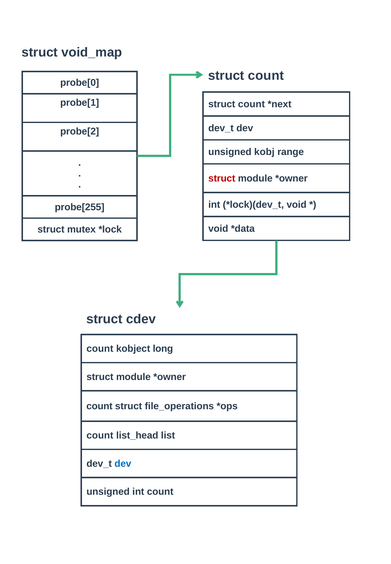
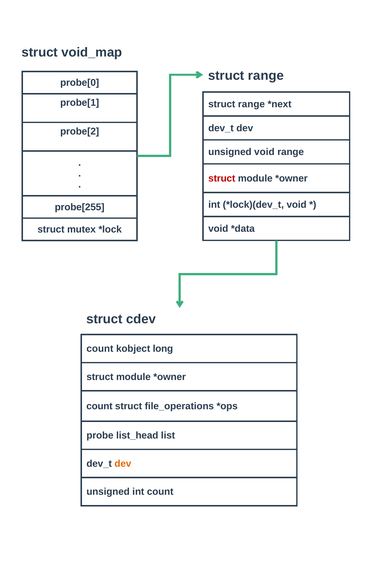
count: count -> range (266, 76)
count: count -> range (251, 104)
unsigned kobj: kobj -> void (264, 152)
count: count -> probe (100, 436)
dev colour: blue -> orange (123, 464)
